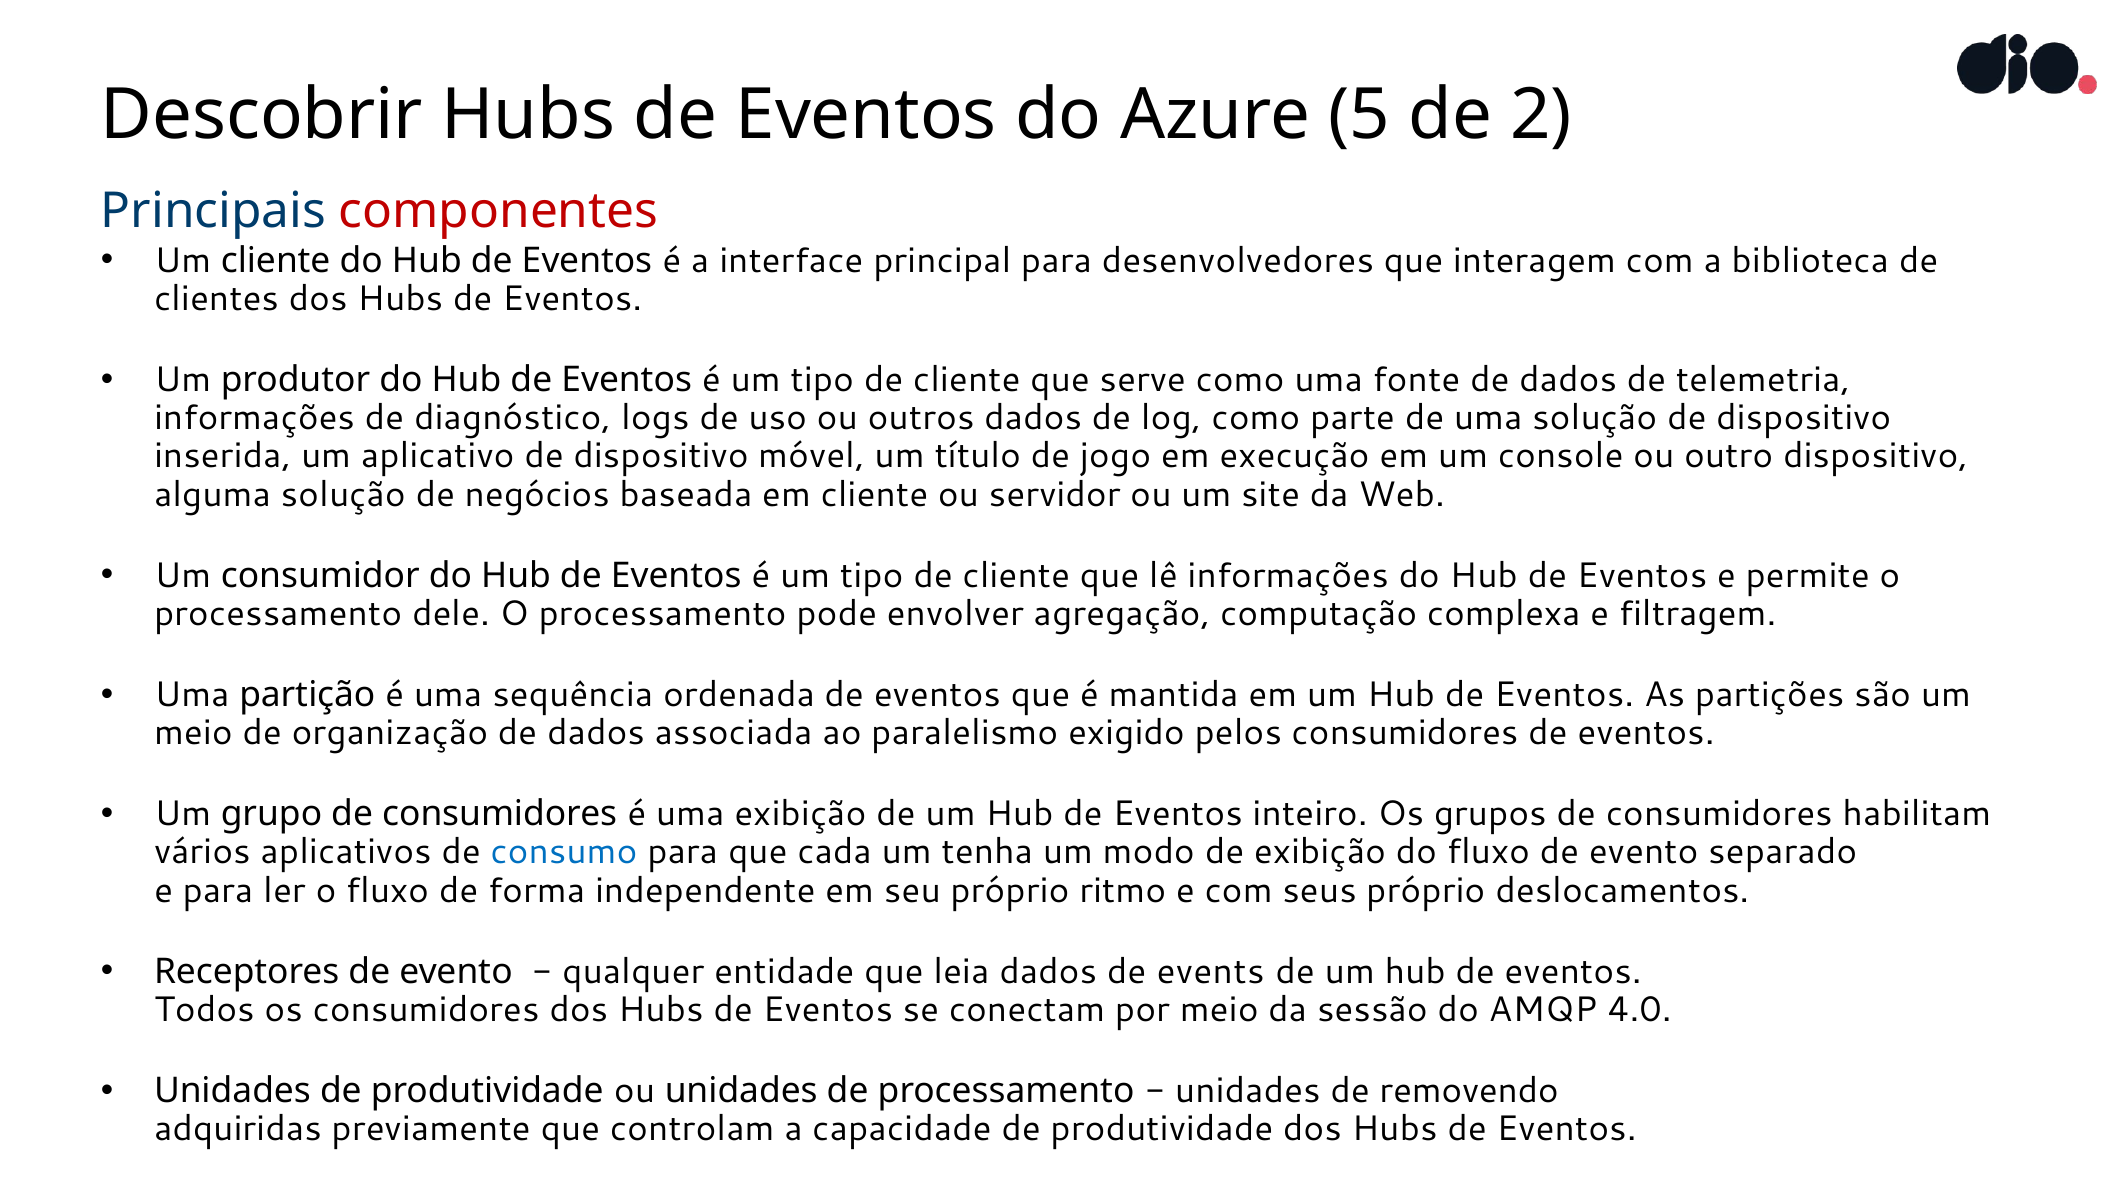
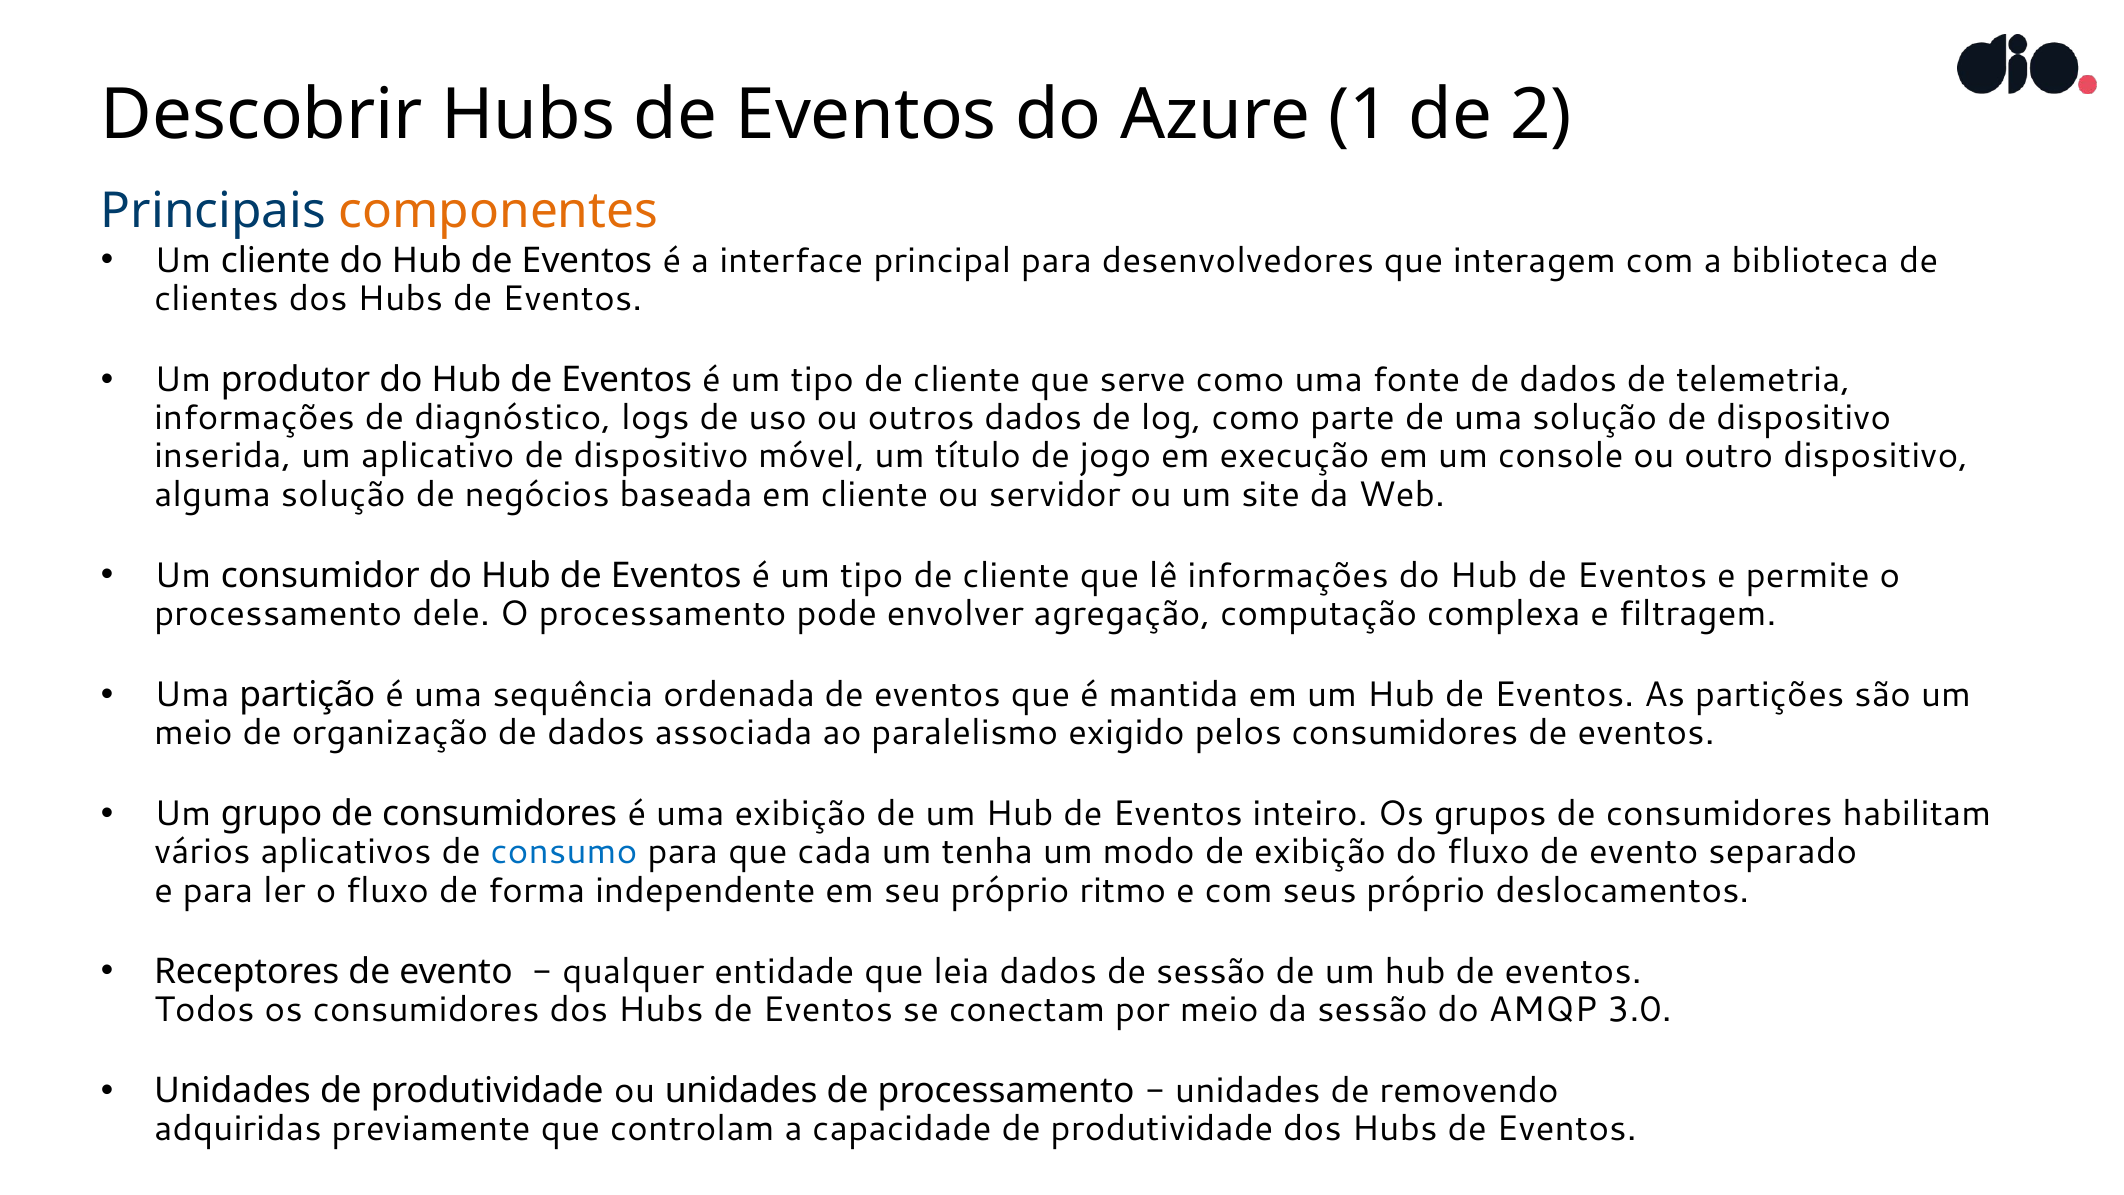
5: 5 -> 1 (1359, 115)
componentes colour: red -> orange (499, 211)
de events: events -> sessão (1211, 971)
4.0: 4.0 -> 3.0 (1639, 1010)
